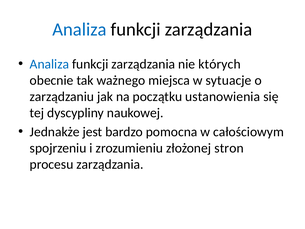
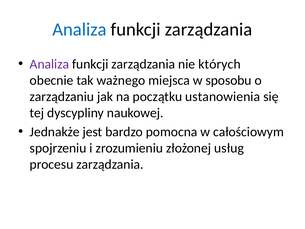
Analiza colour: blue -> purple (49, 64)
sytuacje: sytuacje -> sposobu (229, 80)
stron: stron -> usług (229, 148)
